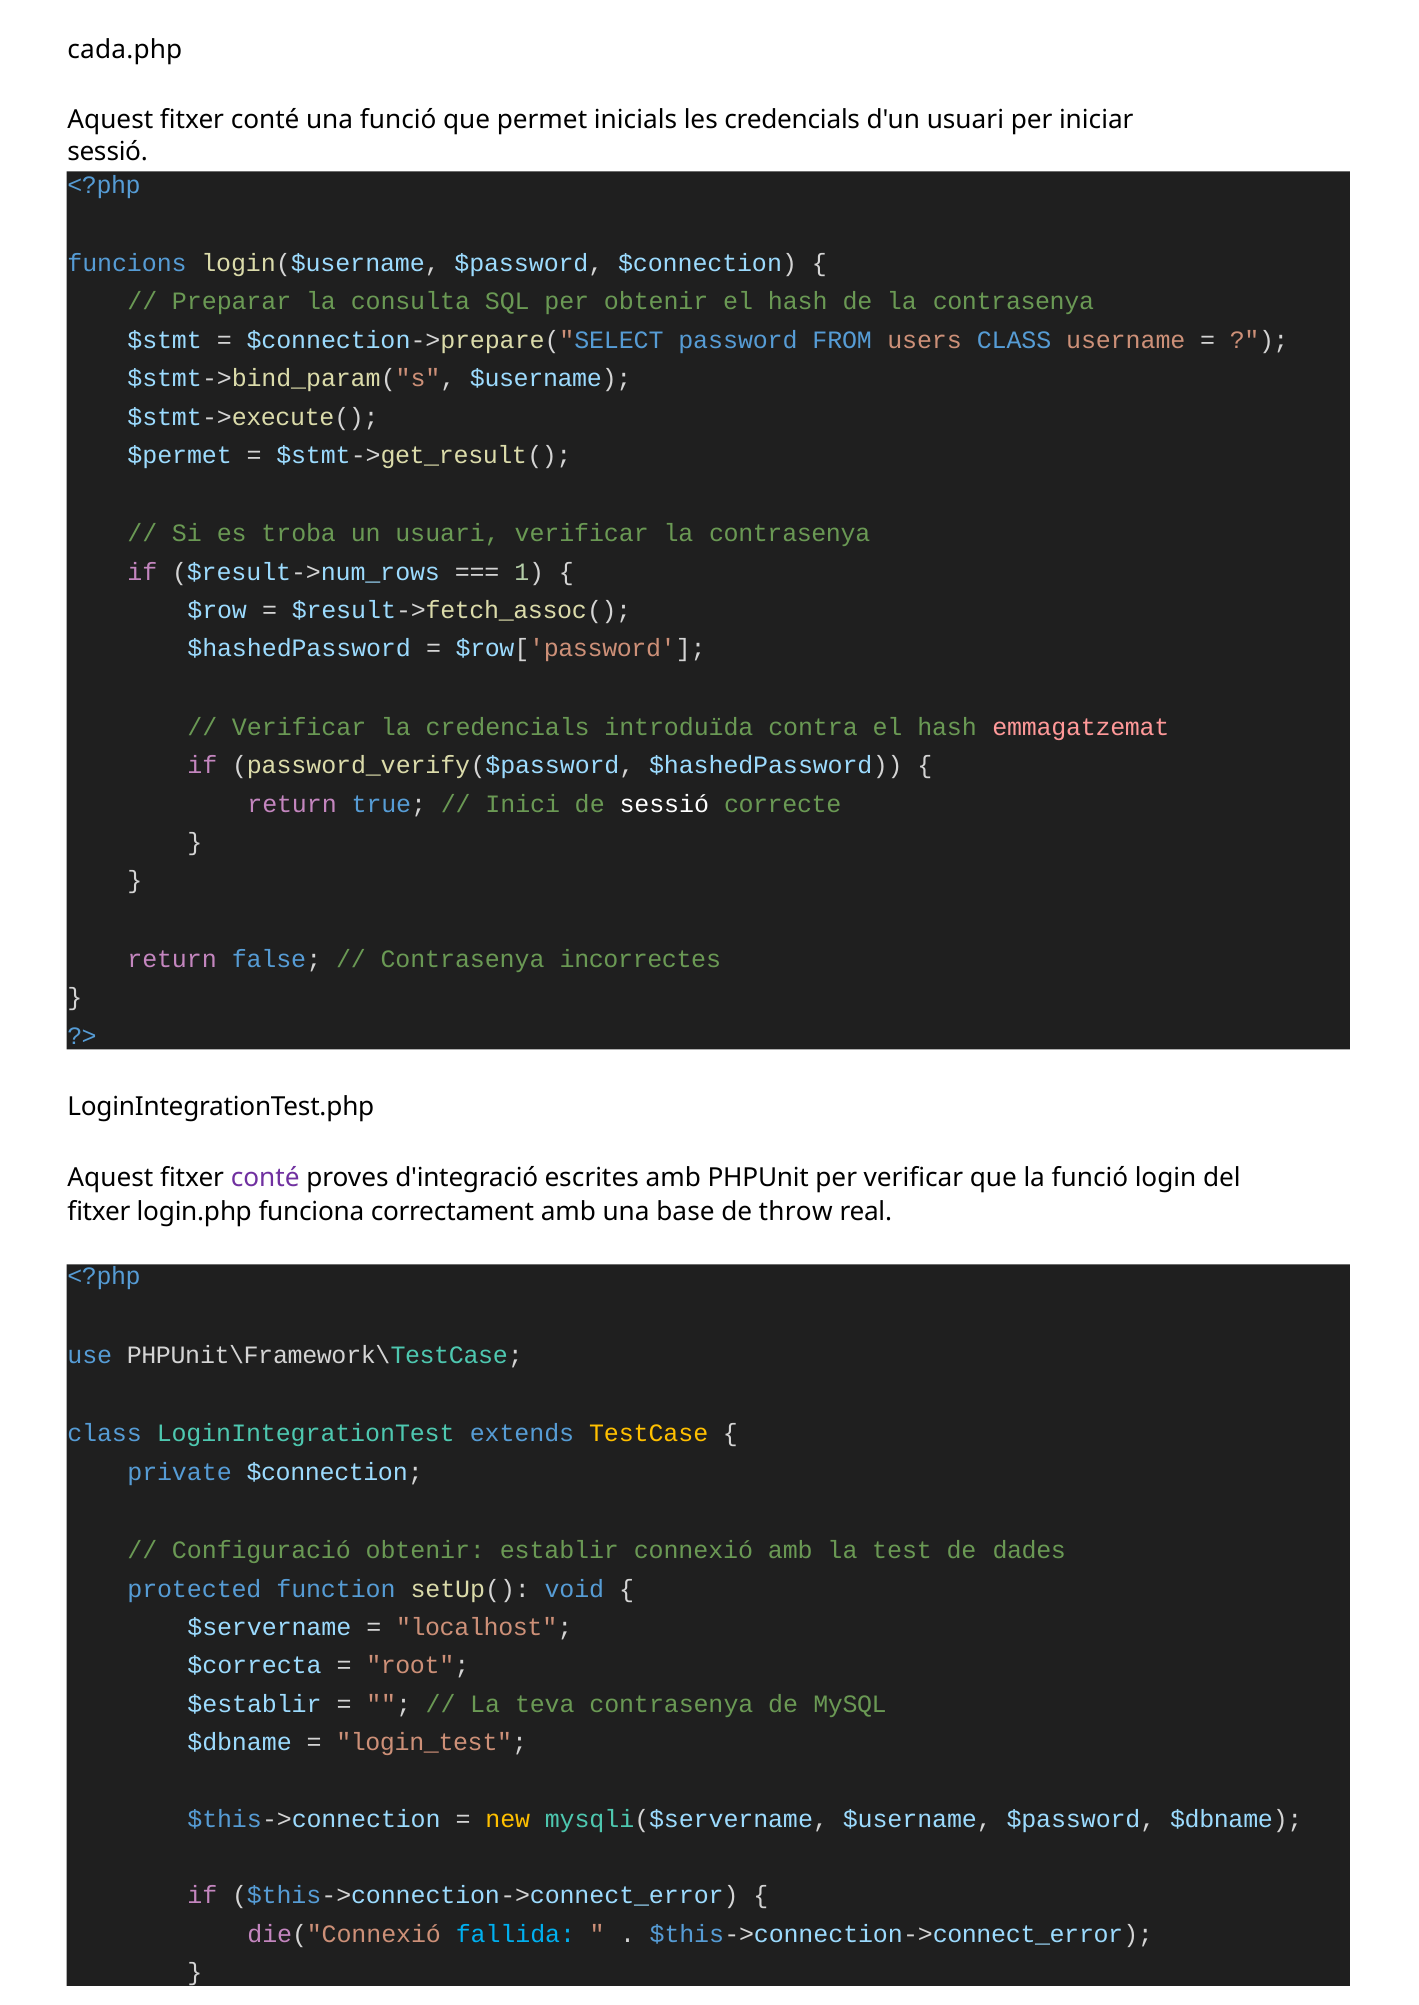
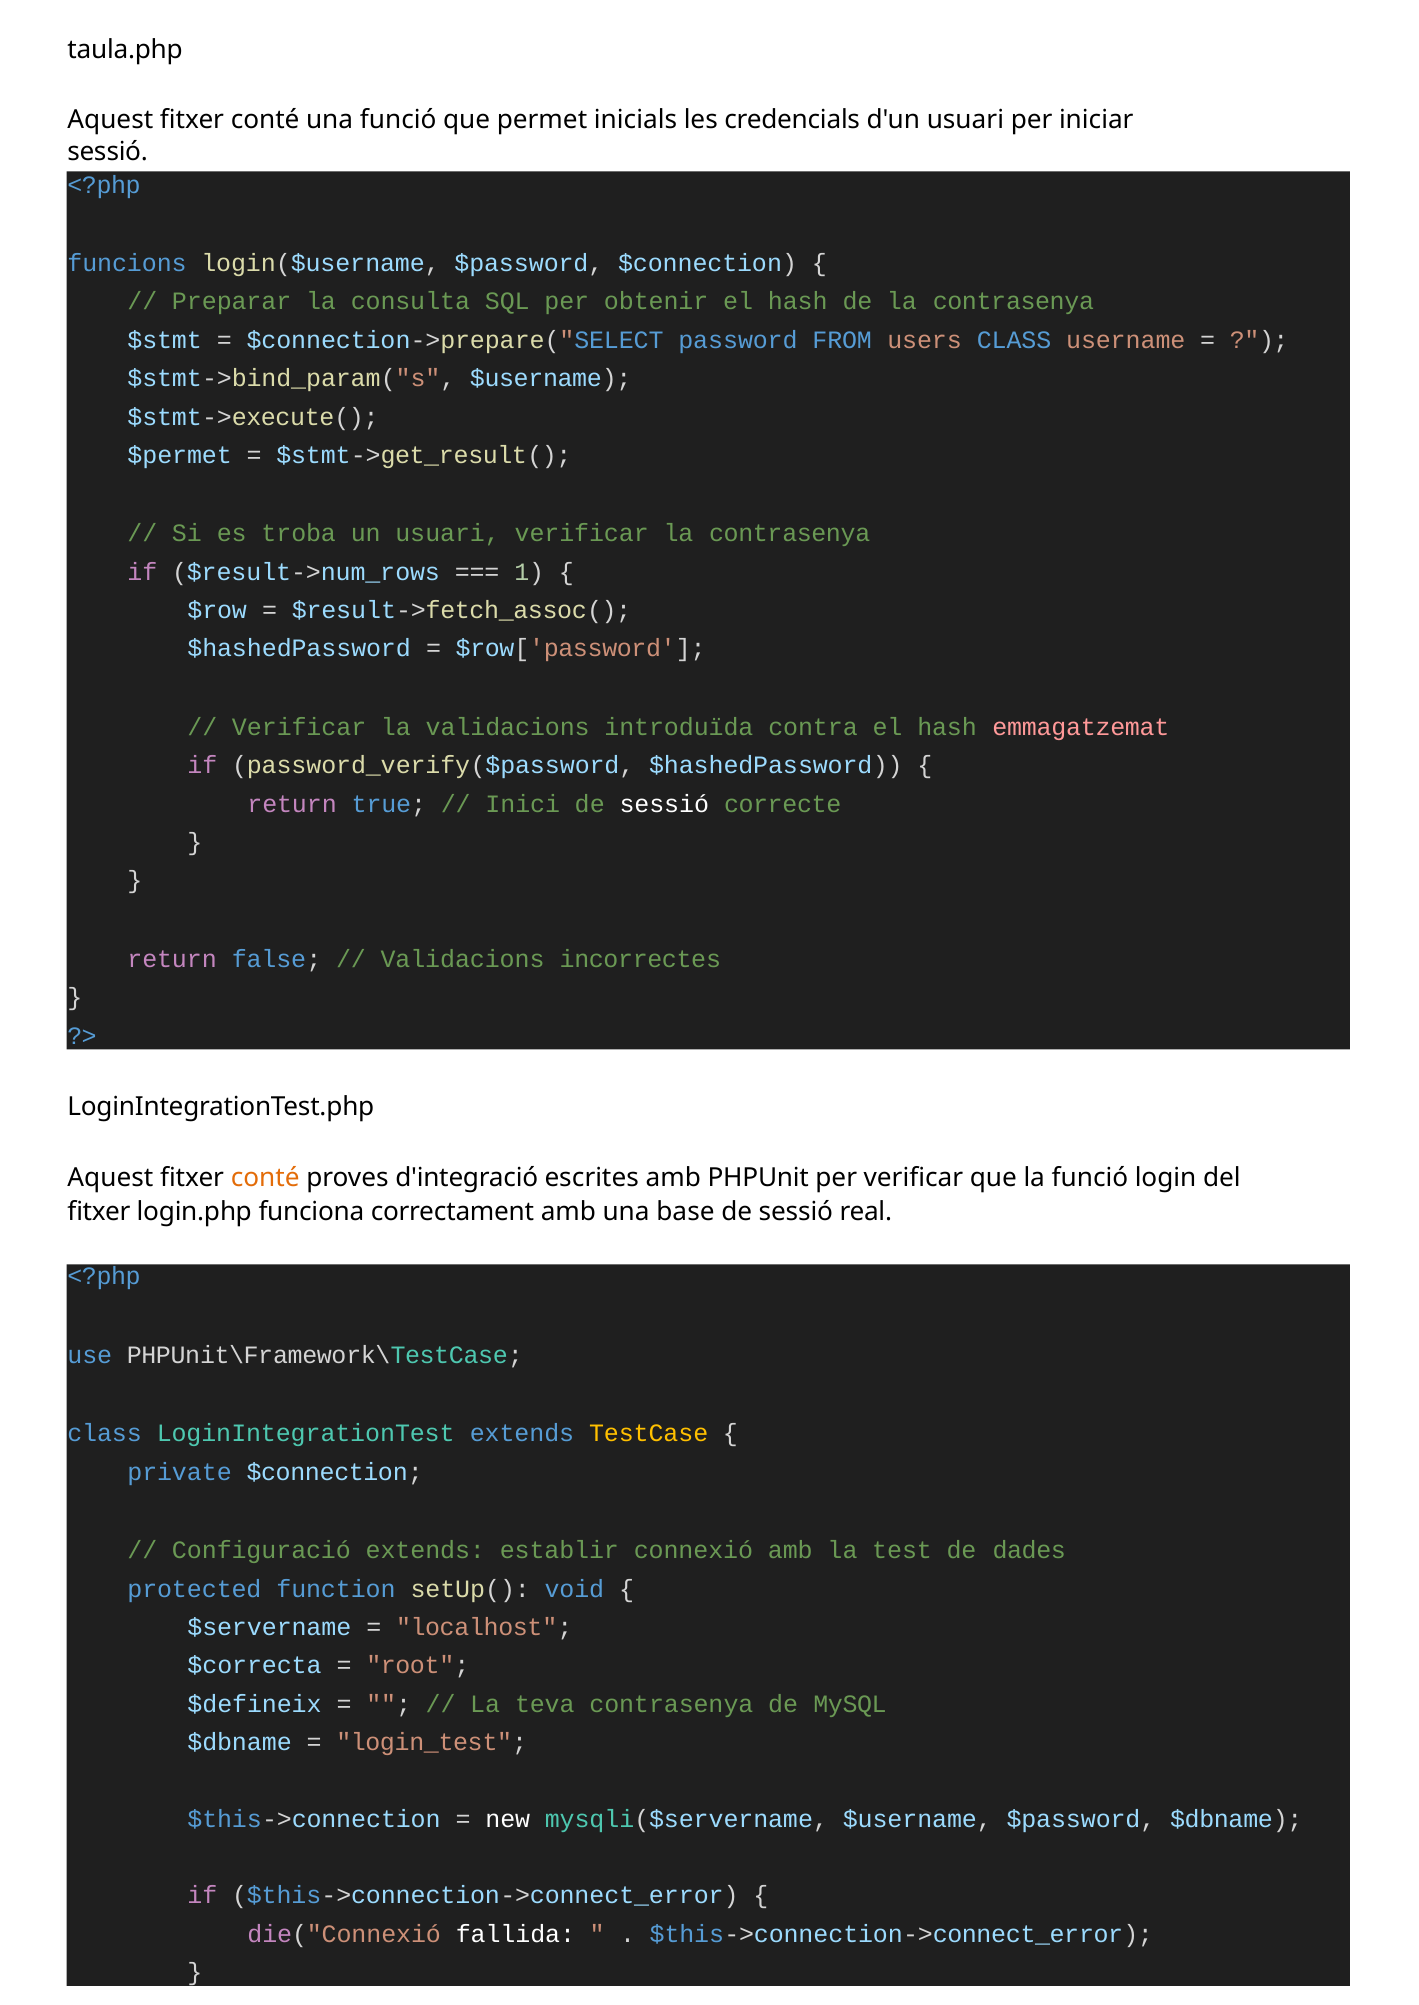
cada.php: cada.php -> taula.php (125, 50)
la credencials: credencials -> validacions (508, 727)
Contrasenya: Contrasenya -> Validacions (463, 959)
conté colour: purple -> orange (265, 1177)
base de throw: throw -> sessió (796, 1212)
Configuració obtenir: obtenir -> extends (425, 1550)
$establir: $establir -> $defineix (255, 1704)
new colour: yellow -> white (508, 1819)
fallida colour: light blue -> white (515, 1934)
